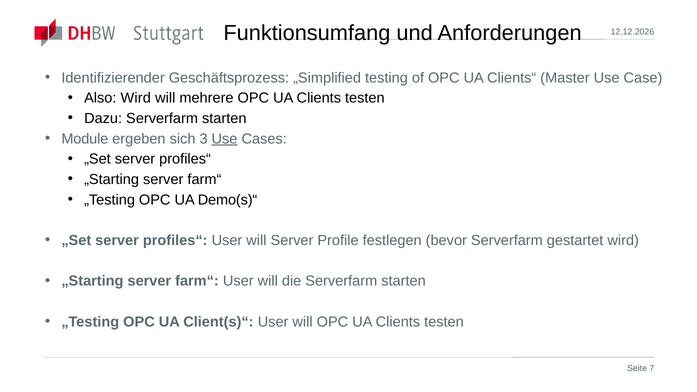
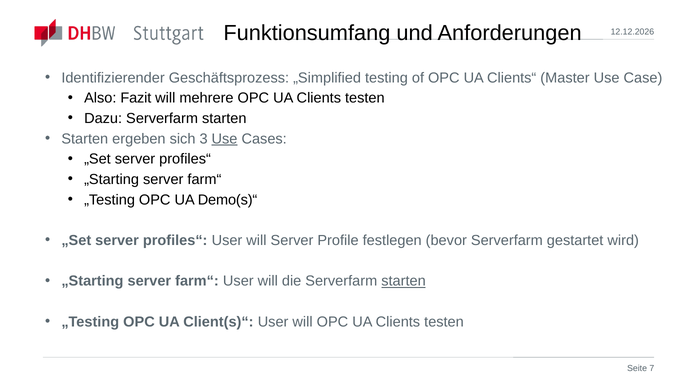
Also Wird: Wird -> Fazit (136, 98)
Module: Module -> Starten (85, 139)
starten underline: none -> present (403, 281)
